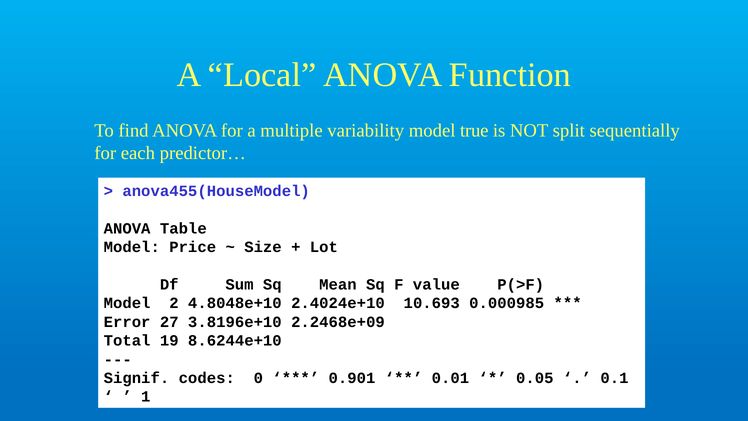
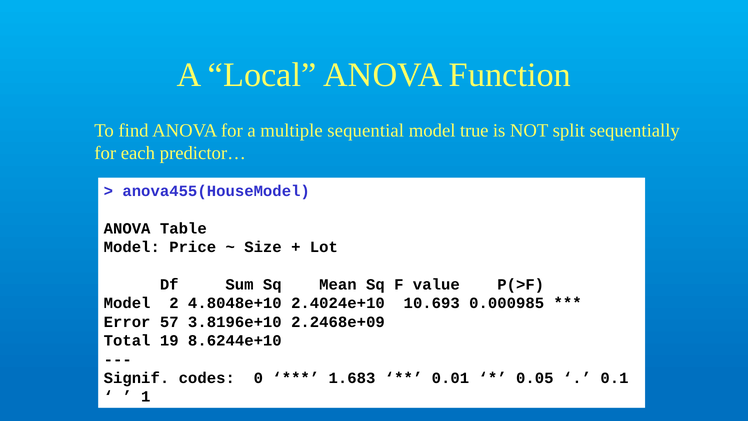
variability: variability -> sequential (366, 130)
27: 27 -> 57 (169, 322)
0.901: 0.901 -> 1.683 (352, 378)
